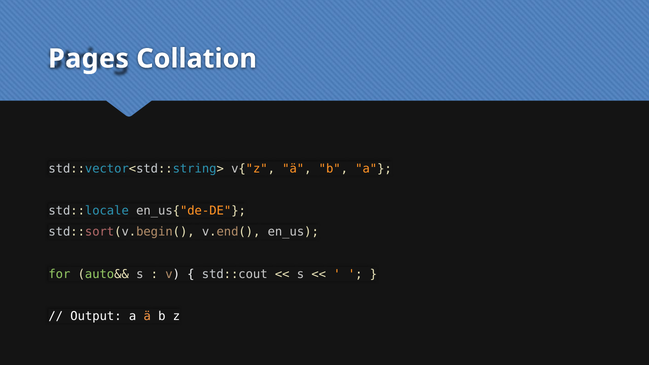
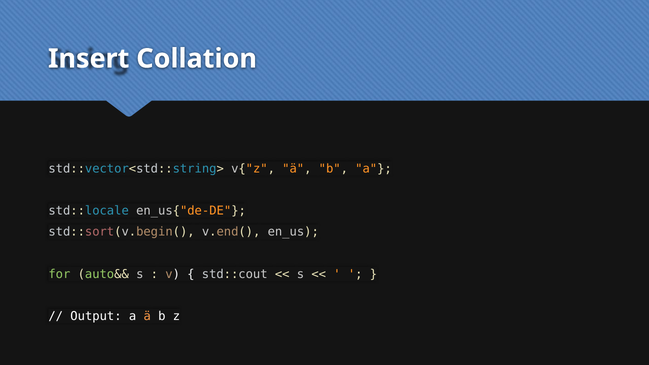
Pages: Pages -> Insert (89, 59)
